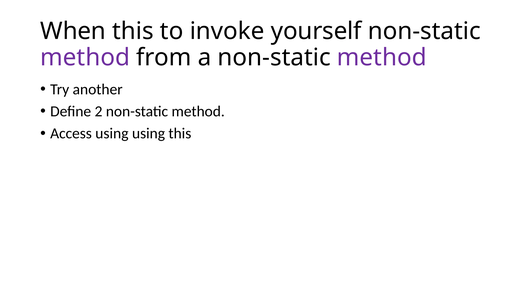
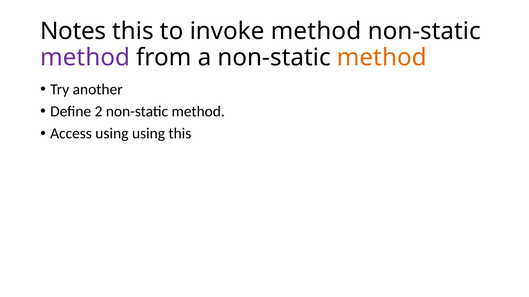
When: When -> Notes (73, 31)
invoke yourself: yourself -> method (316, 31)
method colour: purple -> orange (382, 58)
